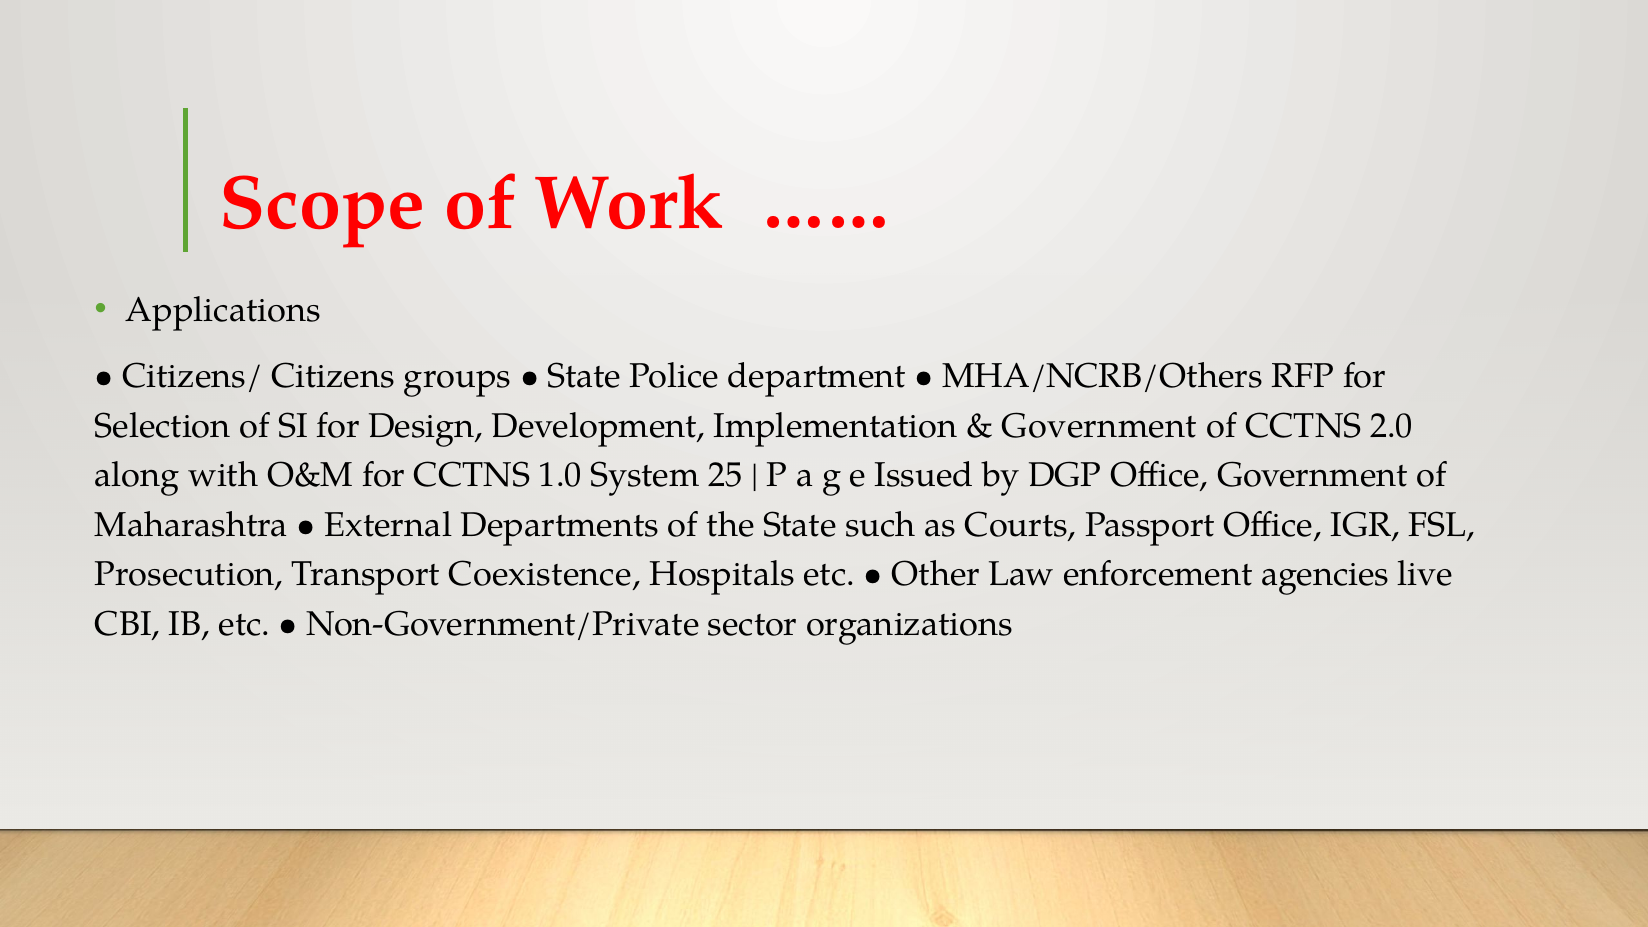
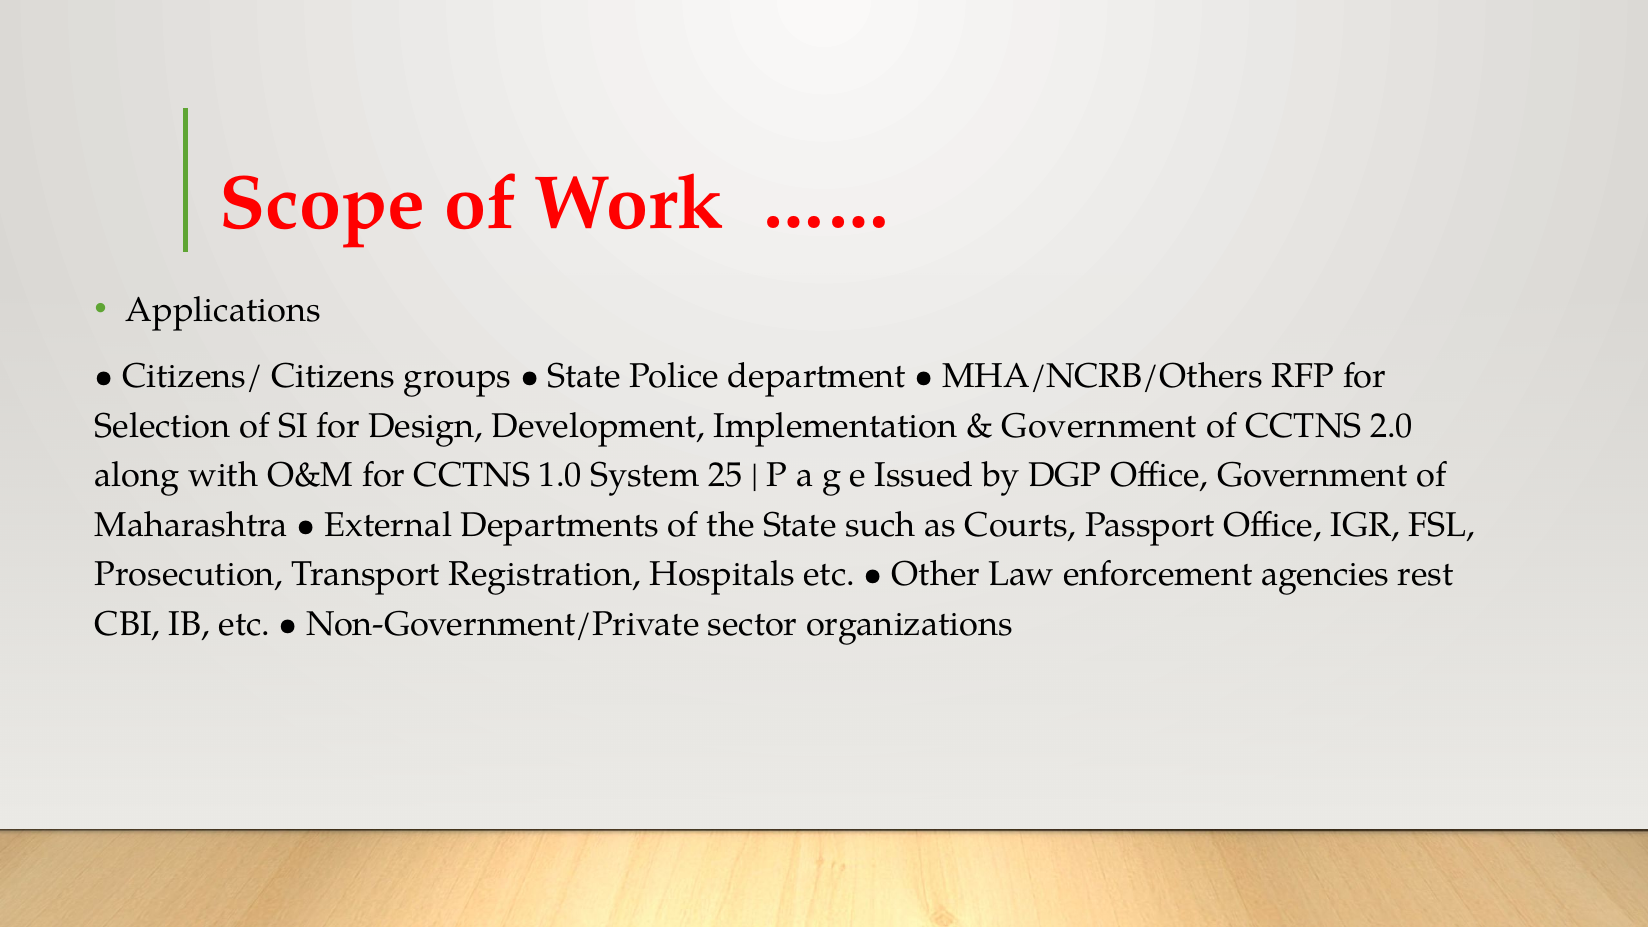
Coexistence: Coexistence -> Registration (545, 574)
live: live -> rest (1426, 574)
